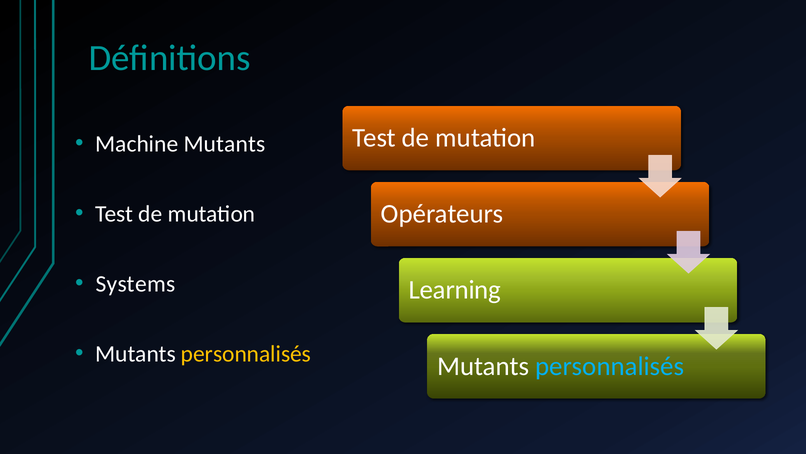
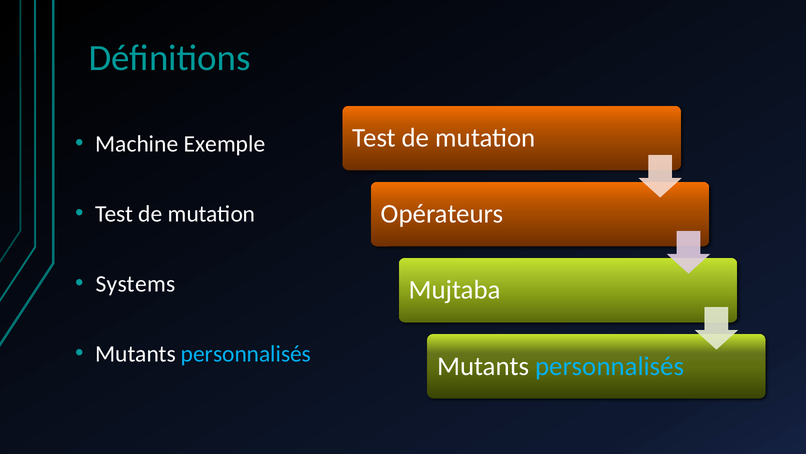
Machine Mutants: Mutants -> Exemple (225, 144)
Learning: Learning -> Mujtaba (455, 290)
personnalisés colour: yellow -> light blue (246, 353)
